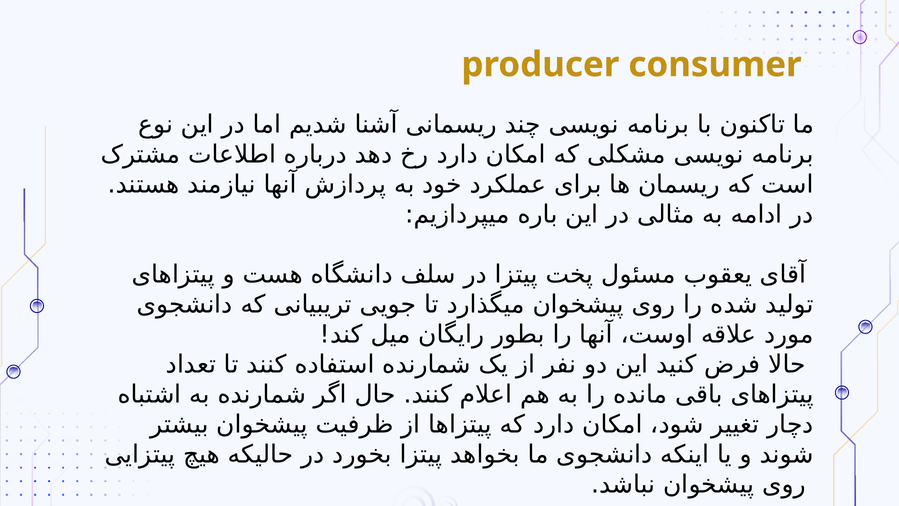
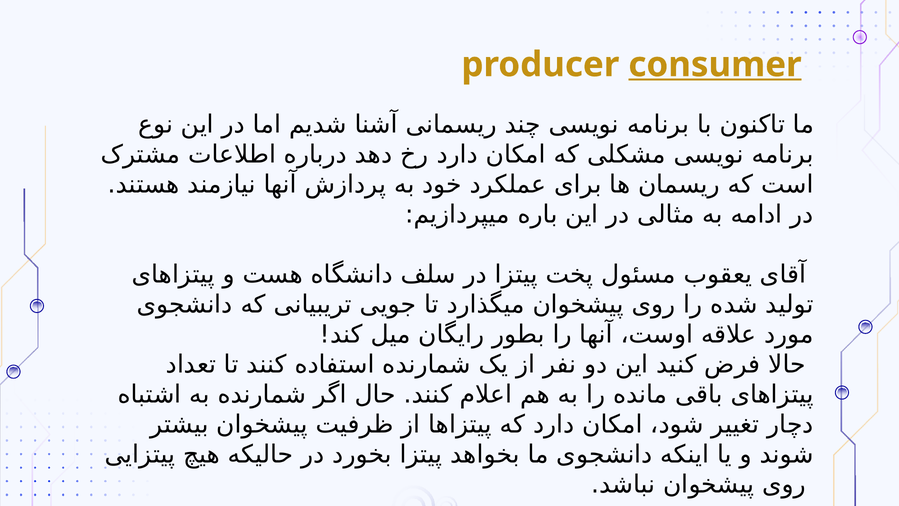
consumer underline: none -> present (715, 65)
